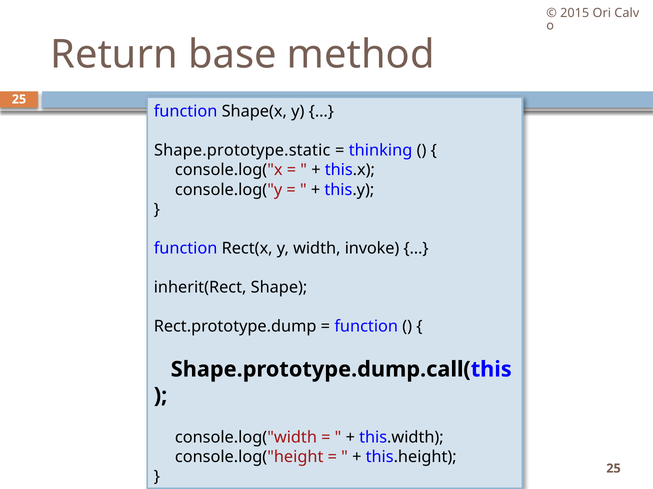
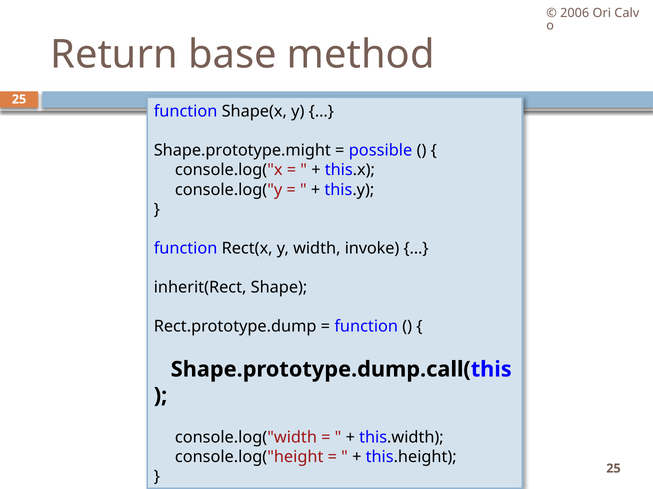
2015: 2015 -> 2006 (575, 13)
Shape.prototype.static: Shape.prototype.static -> Shape.prototype.might (242, 151)
thinking: thinking -> possible (381, 151)
